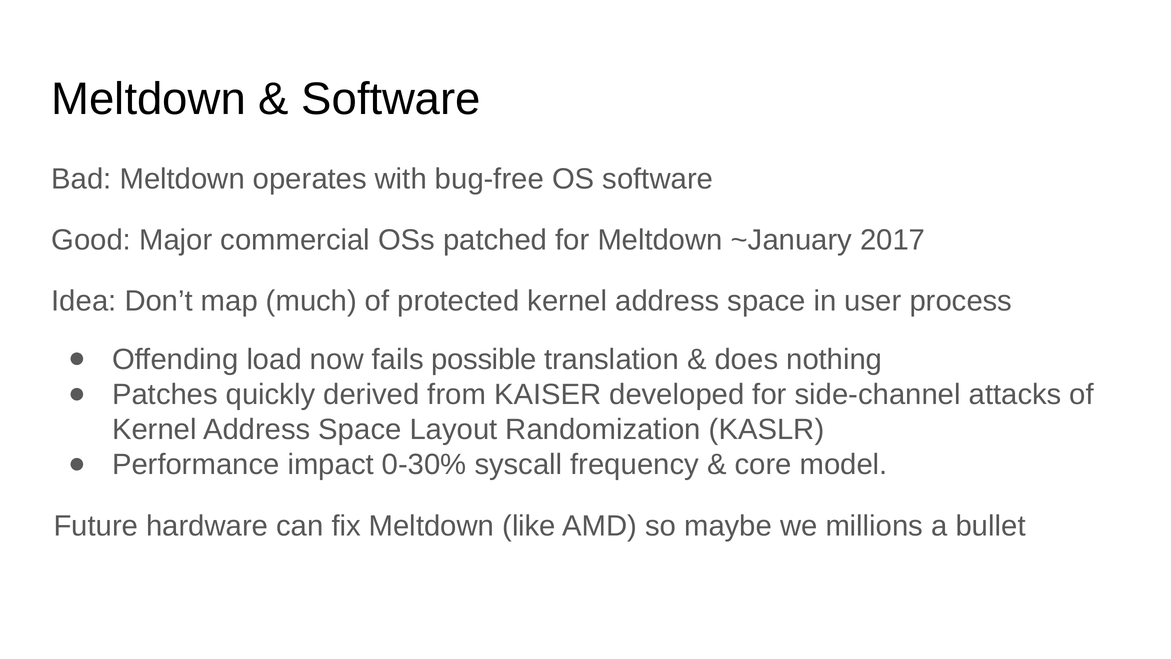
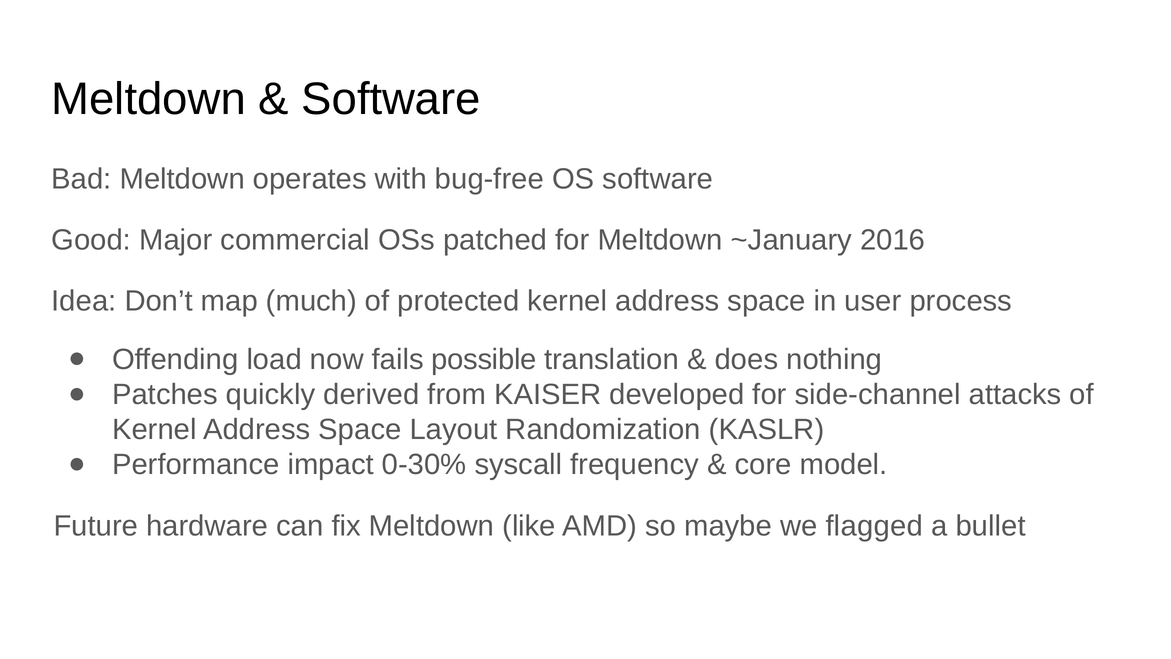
2017: 2017 -> 2016 (893, 240)
millions: millions -> flagged (874, 526)
